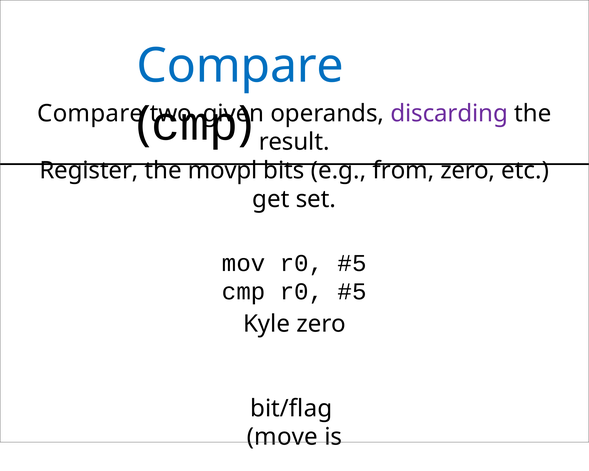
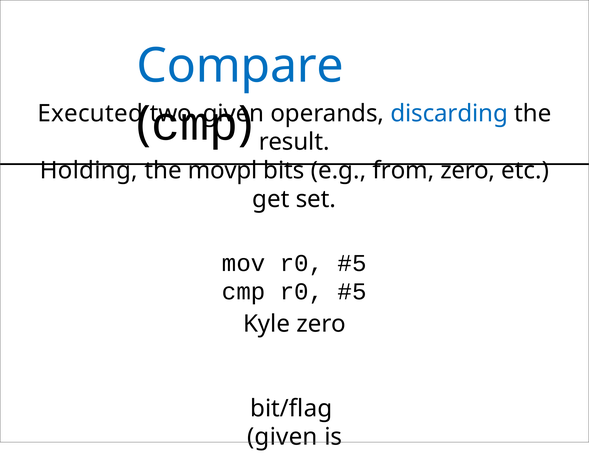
Compare: Compare -> Executed (90, 113)
discarding colour: purple -> blue (449, 113)
Register: Register -> Holding (89, 170)
move: move -> given (282, 436)
